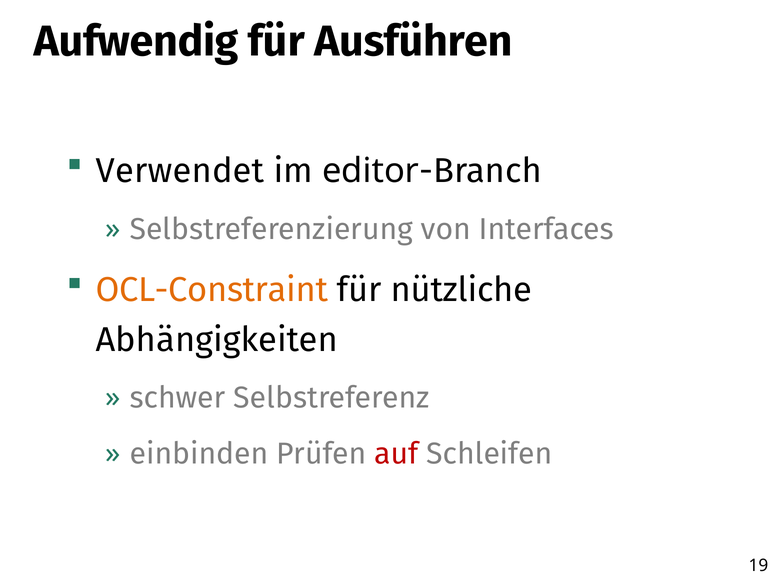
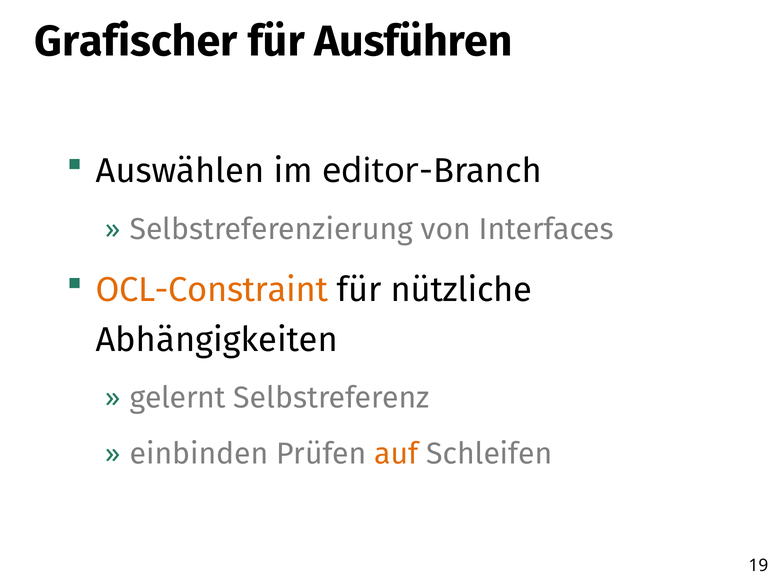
Aufwendig: Aufwendig -> Grafischer (136, 42)
Verwendet: Verwendet -> Auswählen (180, 171)
schwer: schwer -> gelernt (178, 398)
auf colour: red -> orange (396, 454)
